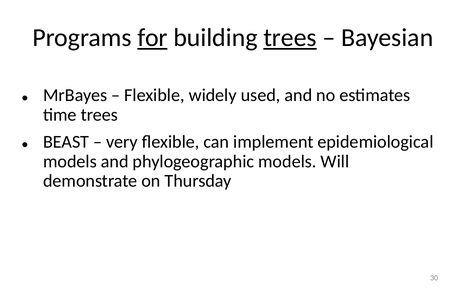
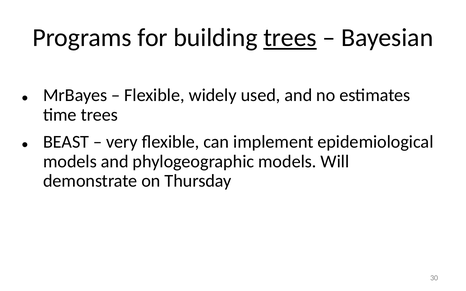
for underline: present -> none (153, 38)
